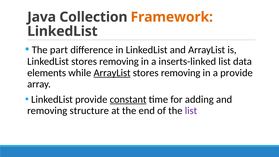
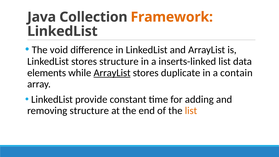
part: part -> void (59, 50)
LinkedList stores removing: removing -> structure (119, 61)
removing: removing -> duplicate (181, 73)
a provide: provide -> contain (236, 73)
constant underline: present -> none (128, 99)
list colour: purple -> orange (191, 111)
